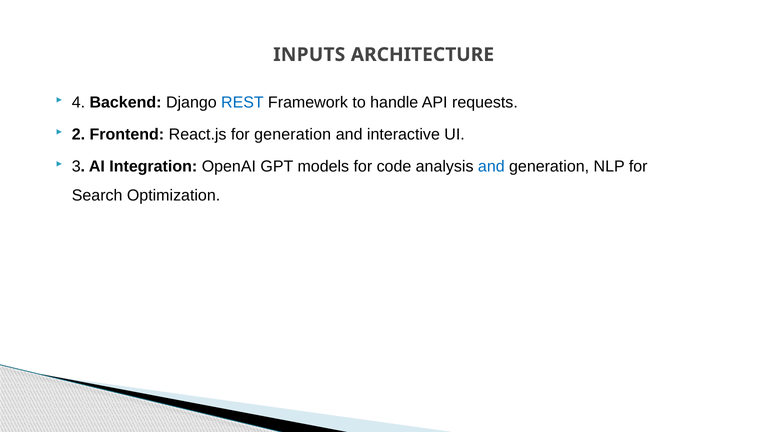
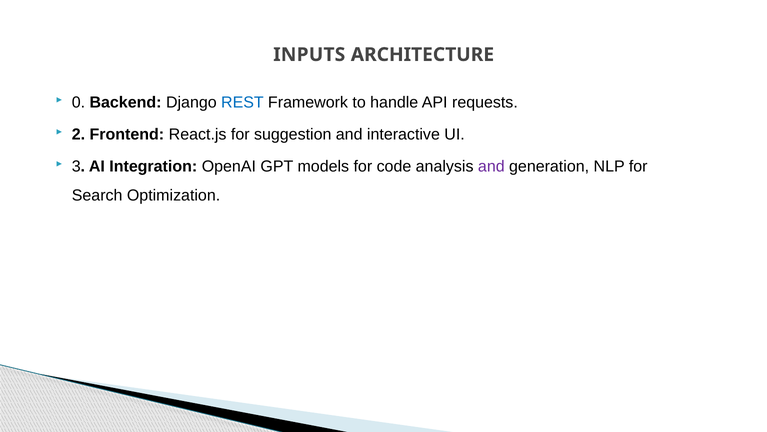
4: 4 -> 0 (78, 102)
for generation: generation -> suggestion (293, 134)
and colour: blue -> purple (491, 166)
